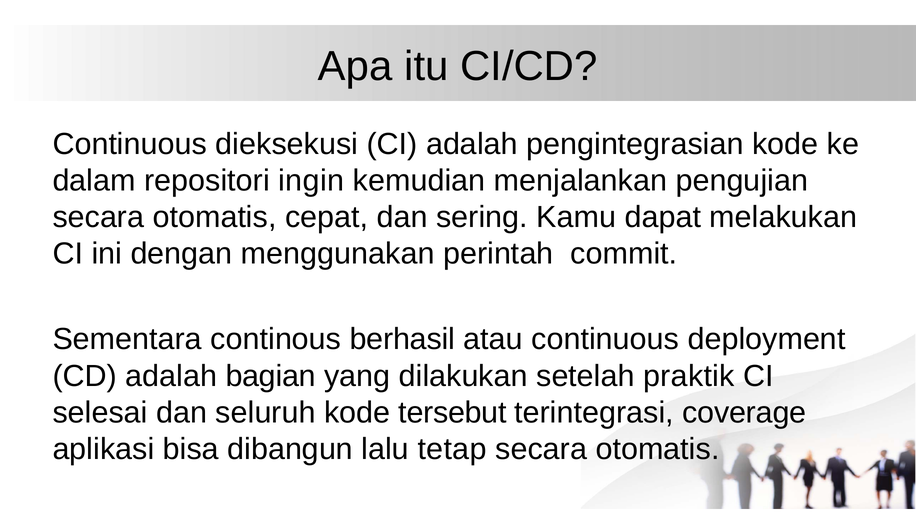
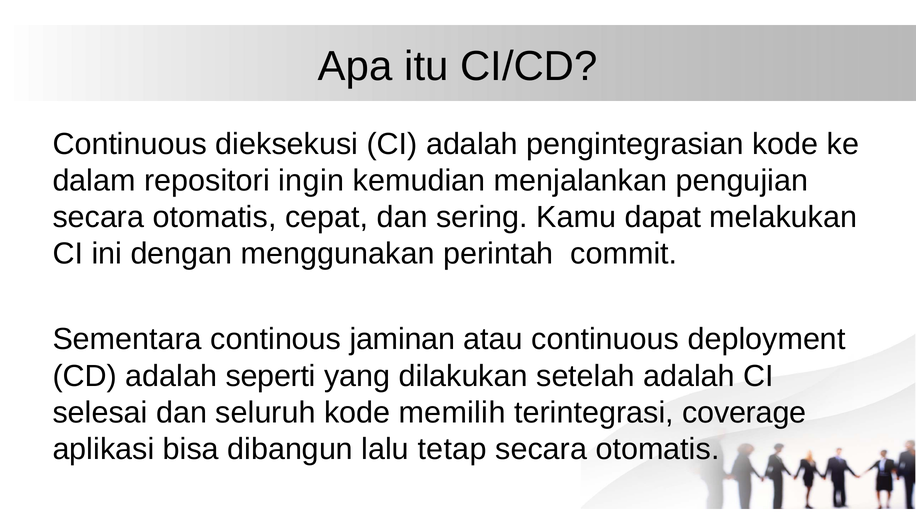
berhasil: berhasil -> jaminan (402, 340)
bagian: bagian -> seperti (271, 376)
setelah praktik: praktik -> adalah (689, 376)
tersebut: tersebut -> memilih (452, 413)
